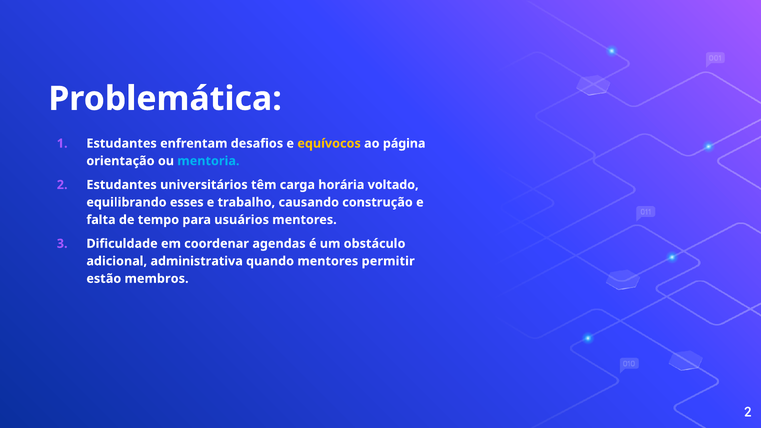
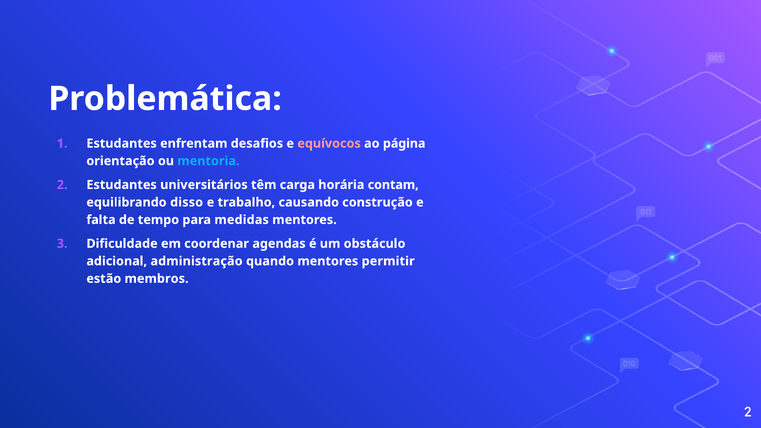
equívocos colour: yellow -> pink (329, 143)
voltado: voltado -> contam (393, 185)
esses: esses -> disso (187, 202)
usuários: usuários -> medidas (242, 220)
administrativa: administrativa -> administração (197, 261)
